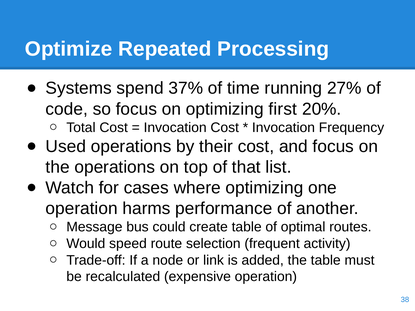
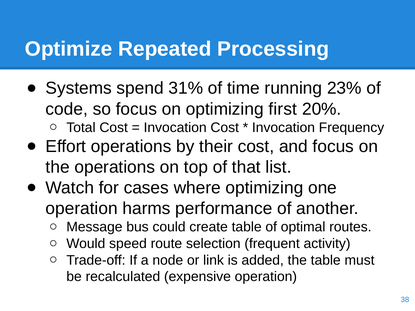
37%: 37% -> 31% (186, 88)
27%: 27% -> 23% (344, 88)
Used: Used -> Effort (66, 146)
